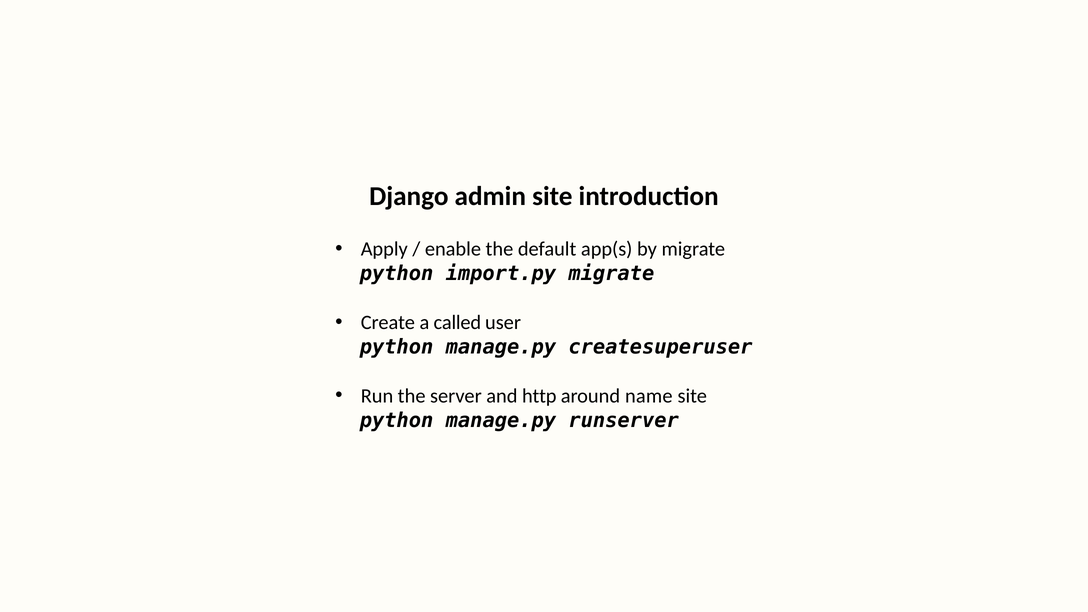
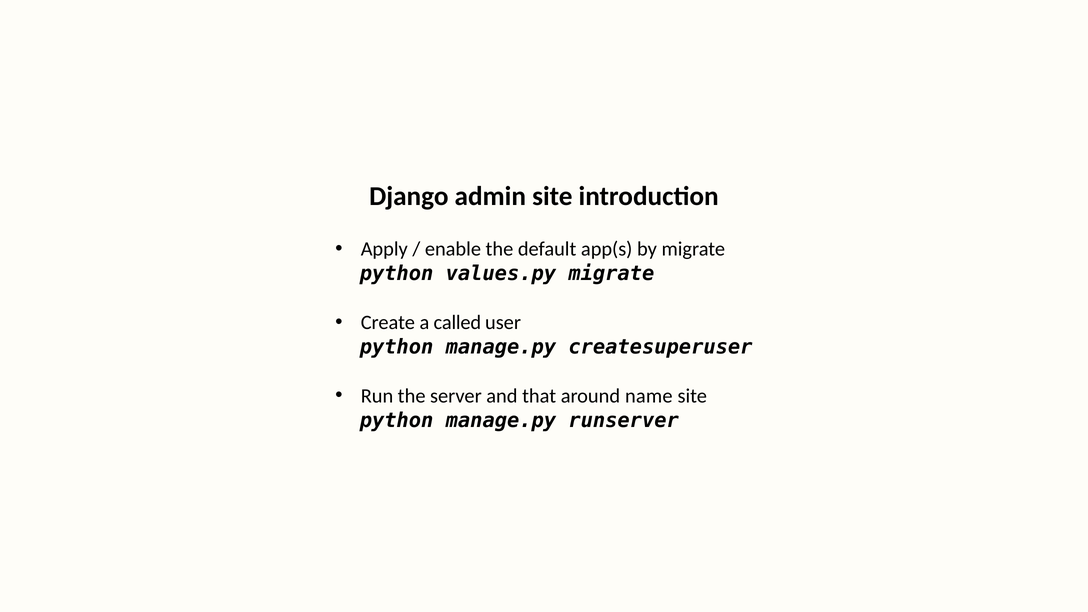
import.py: import.py -> values.py (501, 273)
http: http -> that (539, 396)
